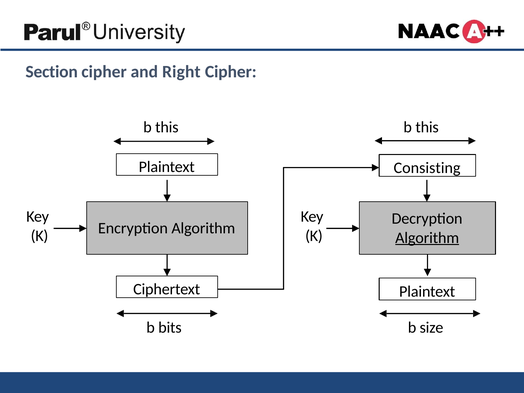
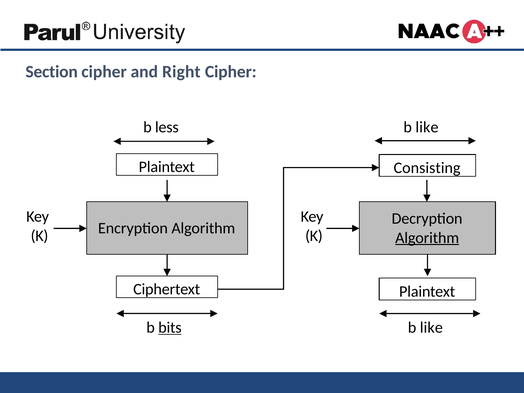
this: this -> less (167, 127)
this: this -> like (427, 127)
bits underline: none -> present (170, 327)
size: size -> like (431, 327)
